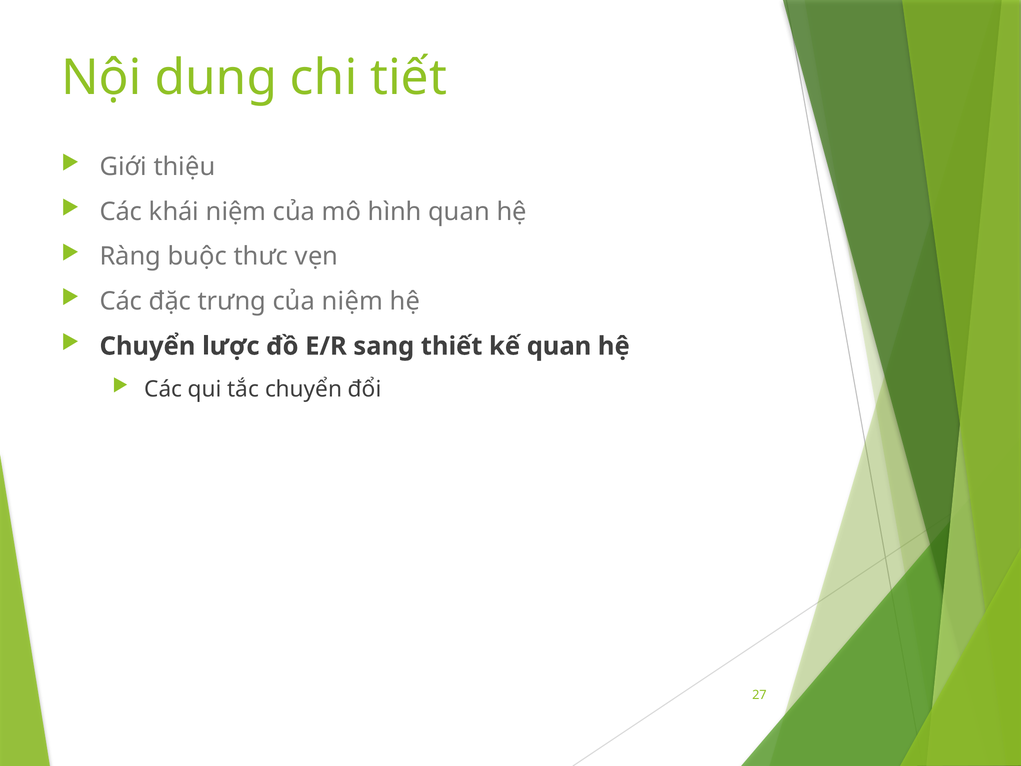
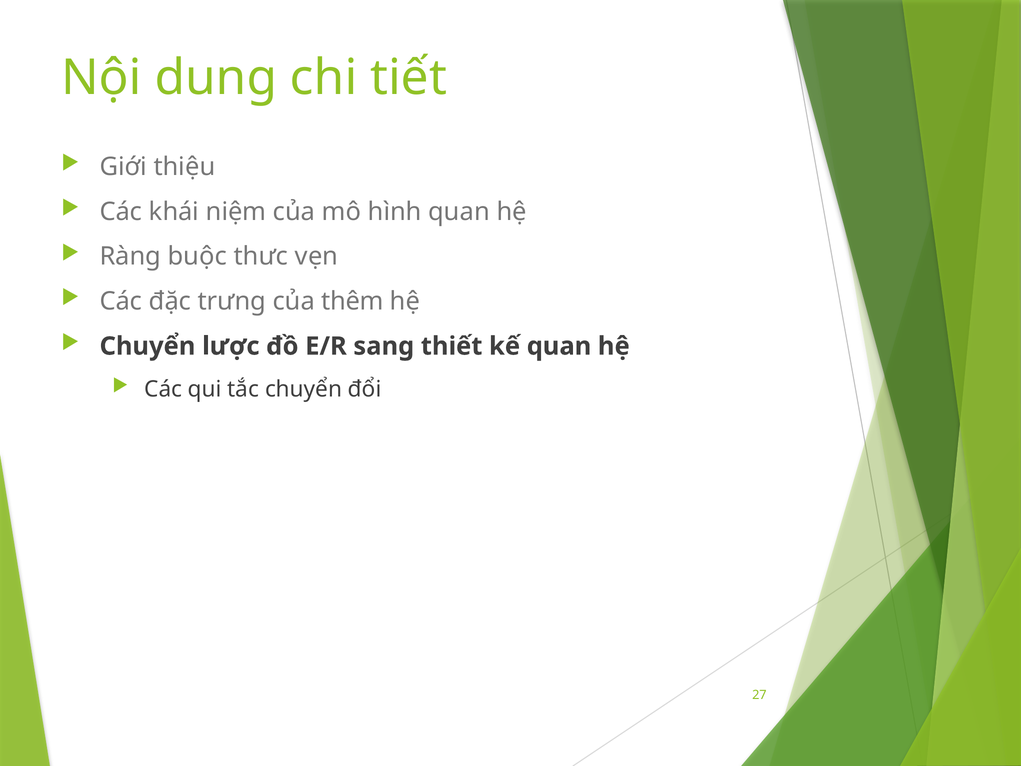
của niệm: niệm -> thêm (353, 301)
